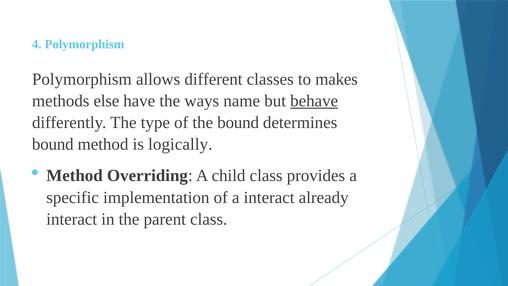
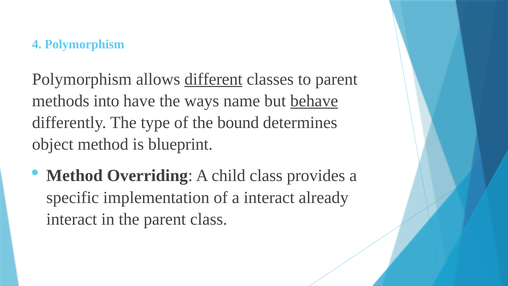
different underline: none -> present (213, 79)
to makes: makes -> parent (336, 79)
else: else -> into (106, 101)
bound: bound -> object (53, 144)
logically: logically -> blueprint (180, 144)
